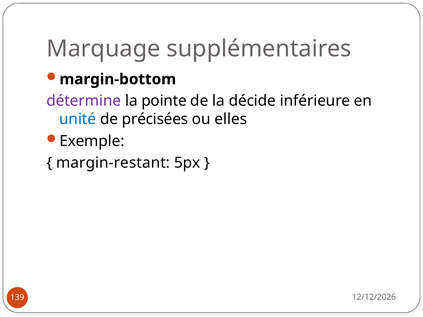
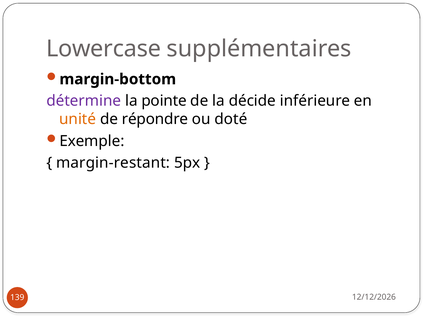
Marquage: Marquage -> Lowercase (104, 49)
unité colour: blue -> orange (78, 119)
précisées: précisées -> répondre (155, 119)
elles: elles -> doté (231, 119)
